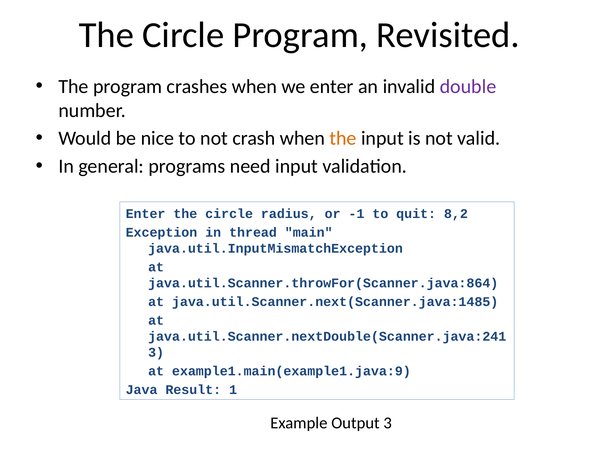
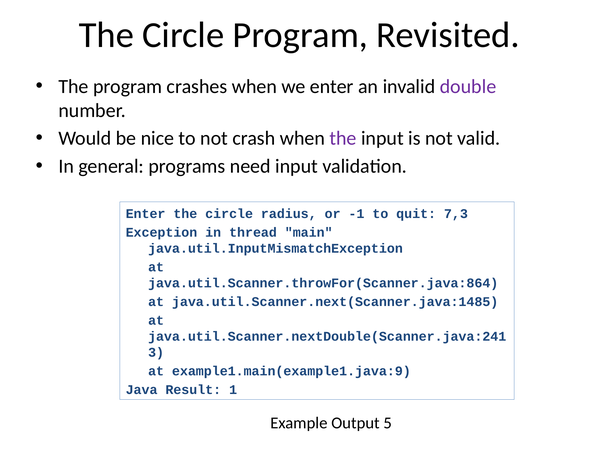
the colour: orange -> purple (343, 138)
8,2: 8,2 -> 7,3 (456, 213)
Output 3: 3 -> 5 (388, 422)
